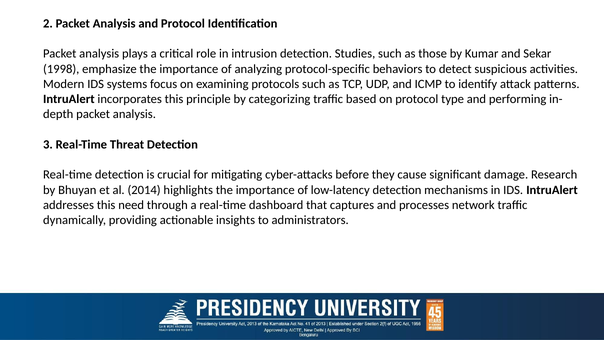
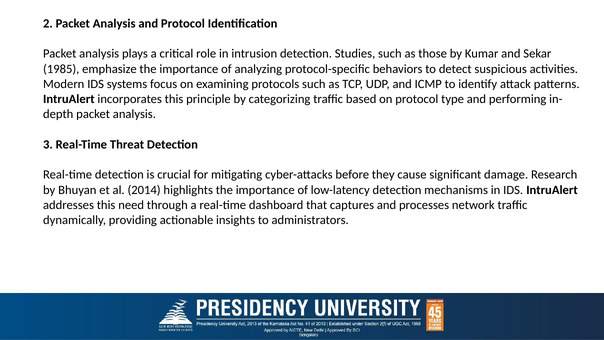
1998: 1998 -> 1985 (61, 69)
